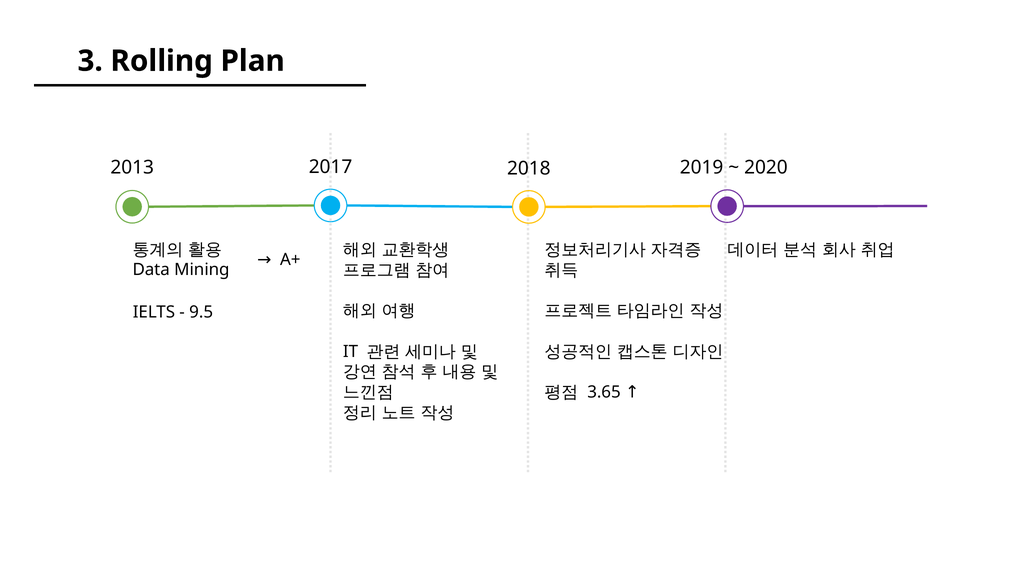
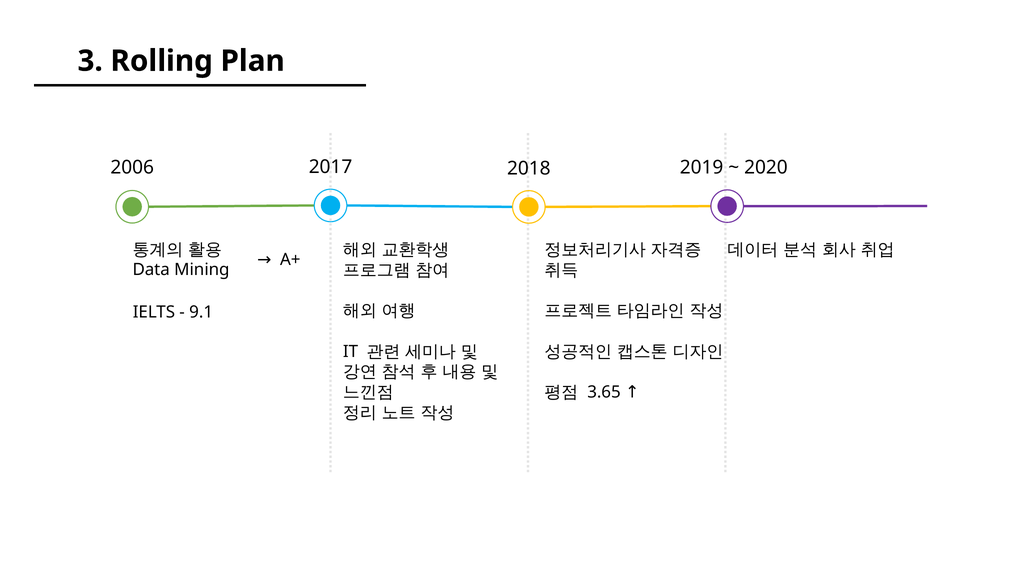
2013: 2013 -> 2006 (132, 167)
9.5: 9.5 -> 9.1 (201, 312)
